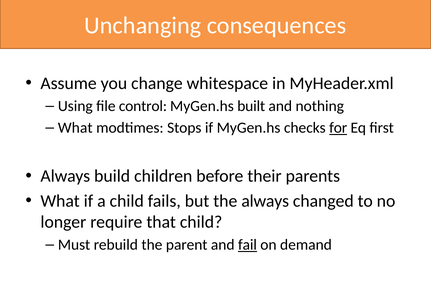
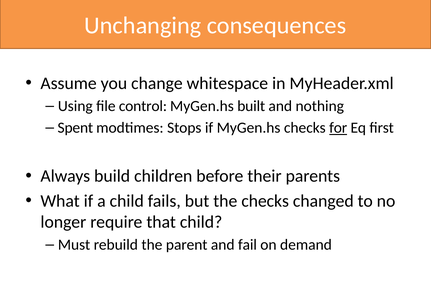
What: What -> Spent (75, 128)
the always: always -> checks (265, 201)
fail underline: present -> none (247, 245)
